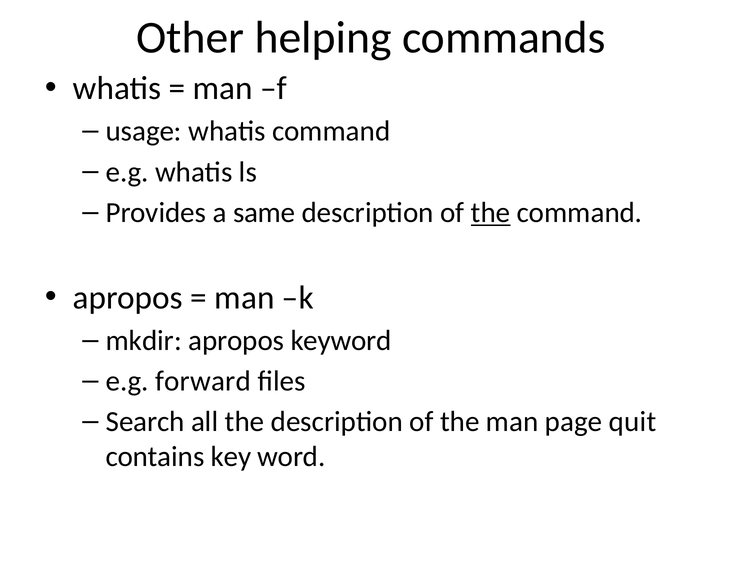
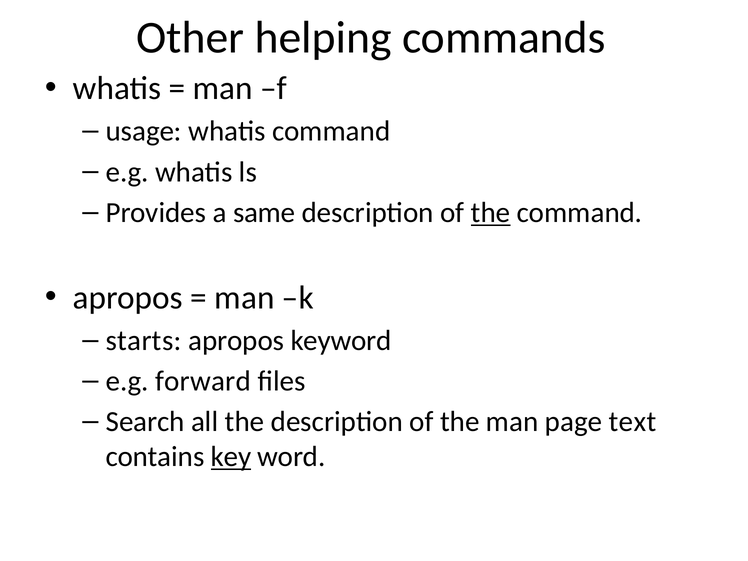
mkdir: mkdir -> starts (144, 341)
quit: quit -> text (633, 422)
key underline: none -> present (231, 457)
